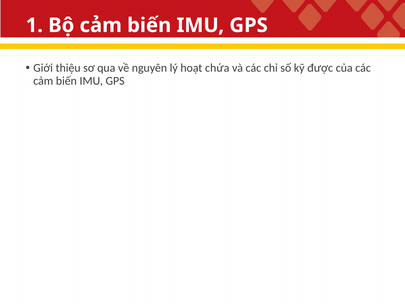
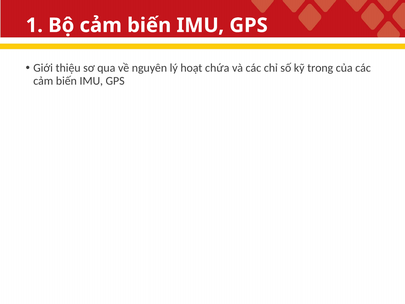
được: được -> trong (320, 68)
